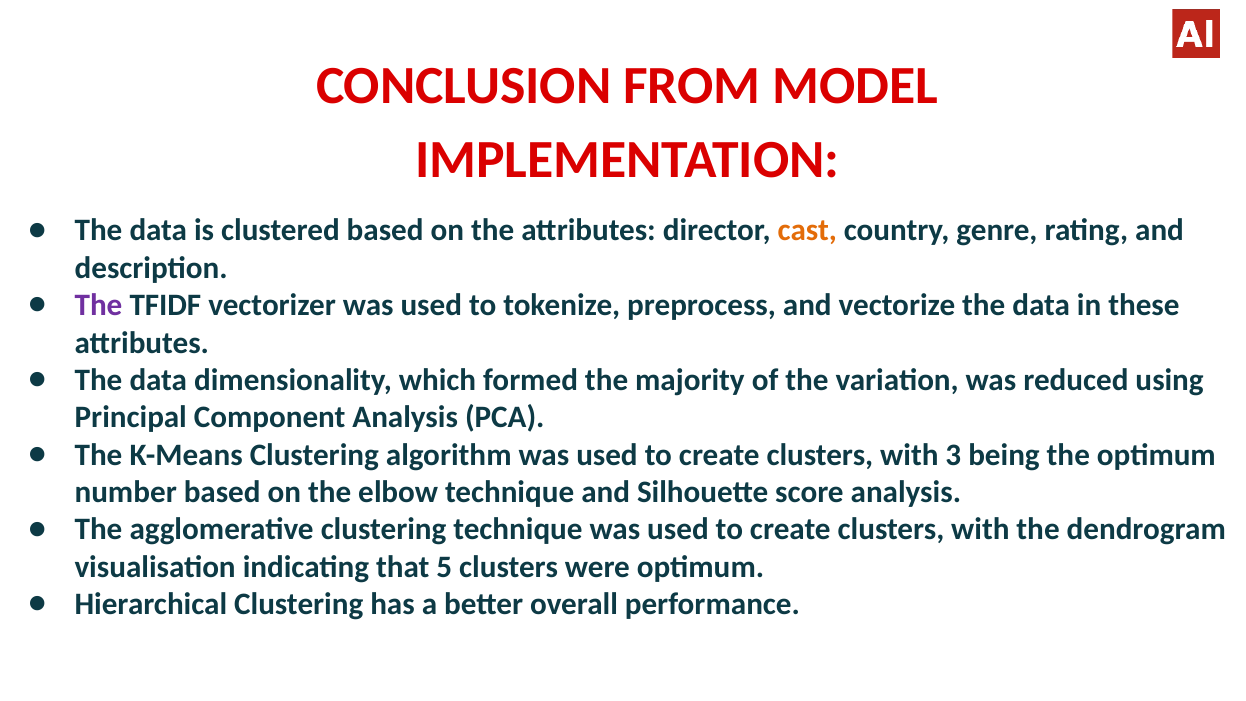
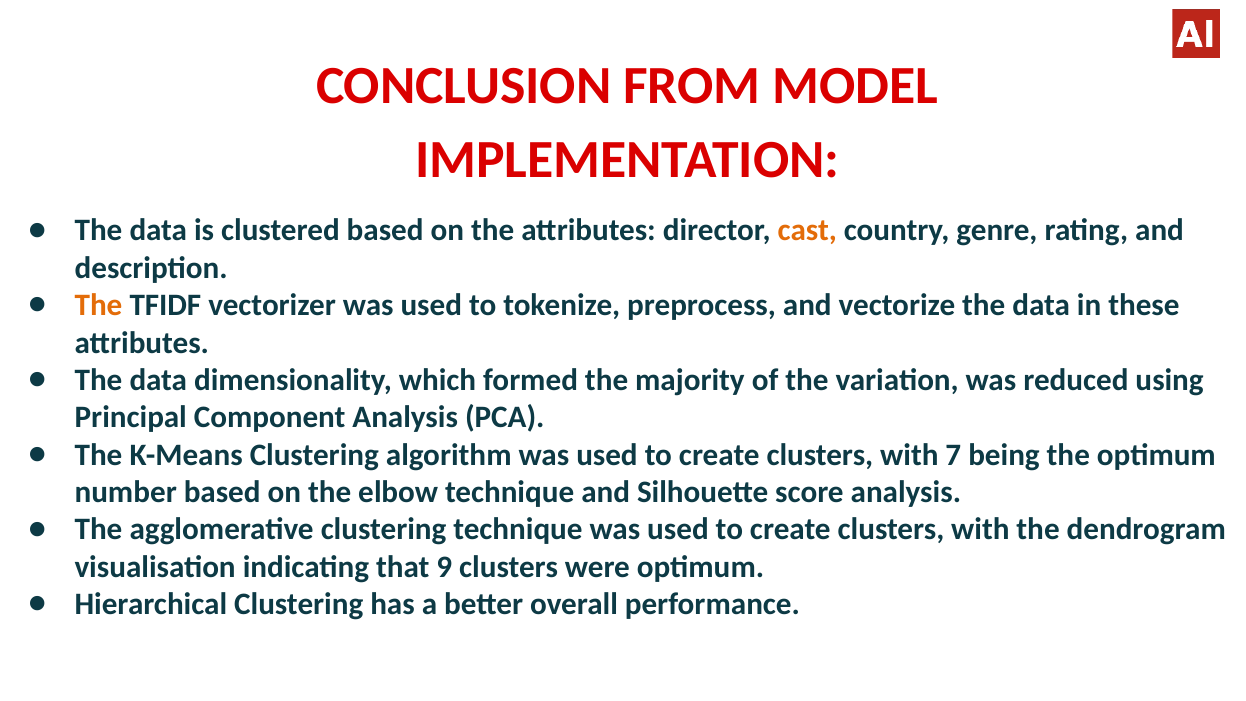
The colour: purple -> orange (99, 305)
3: 3 -> 7 (953, 455)
5: 5 -> 9 (444, 567)
